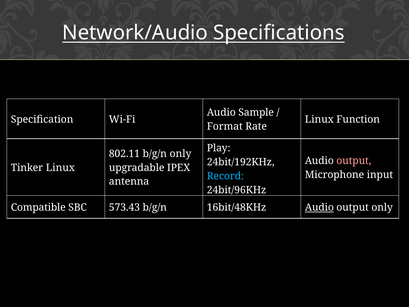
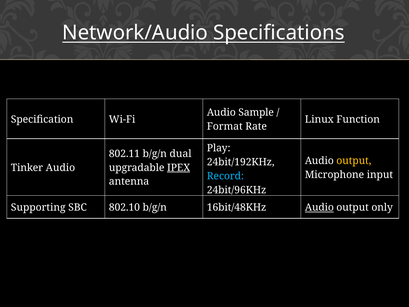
b/g/n only: only -> dual (181, 154)
output colour: pink -> yellow (354, 161)
Tinker Linux: Linux -> Audio (60, 168)
IPEX underline: none -> present (179, 168)
Compatible: Compatible -> Supporting (38, 207)
573.43: 573.43 -> 802.10 (124, 207)
